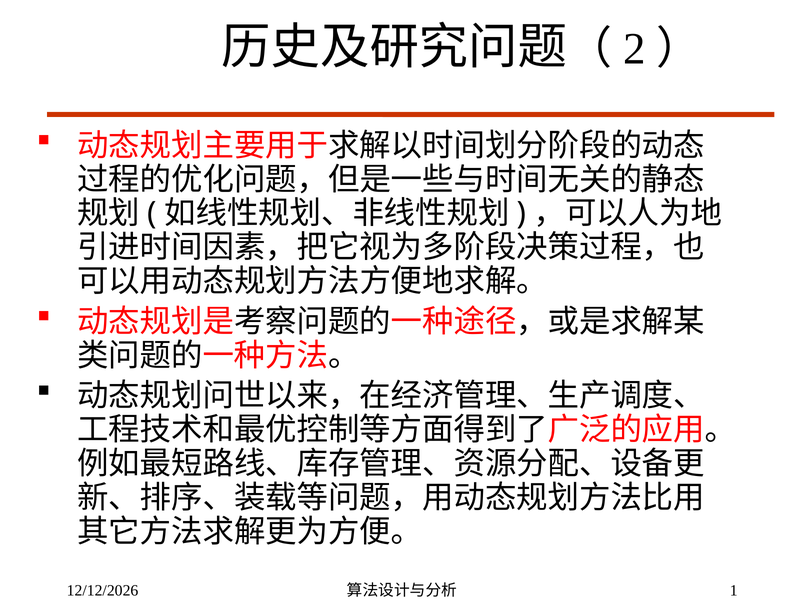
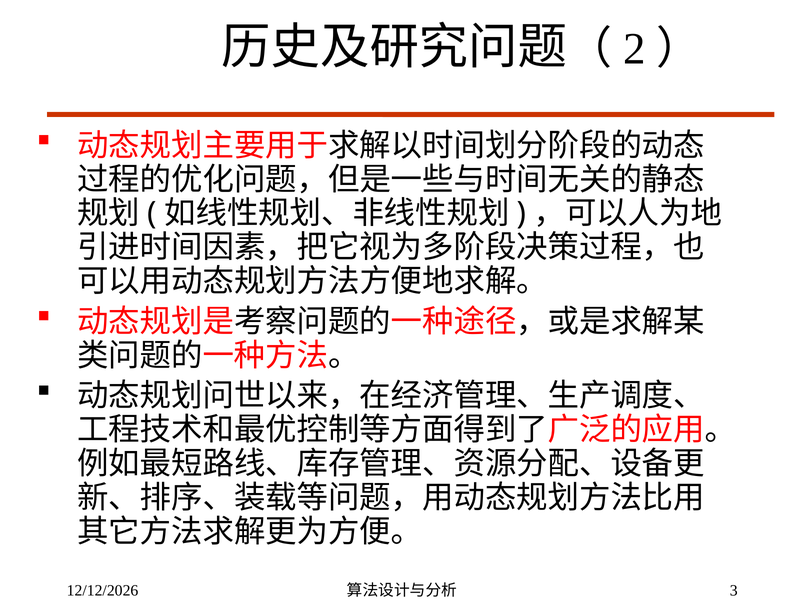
1: 1 -> 3 (734, 591)
